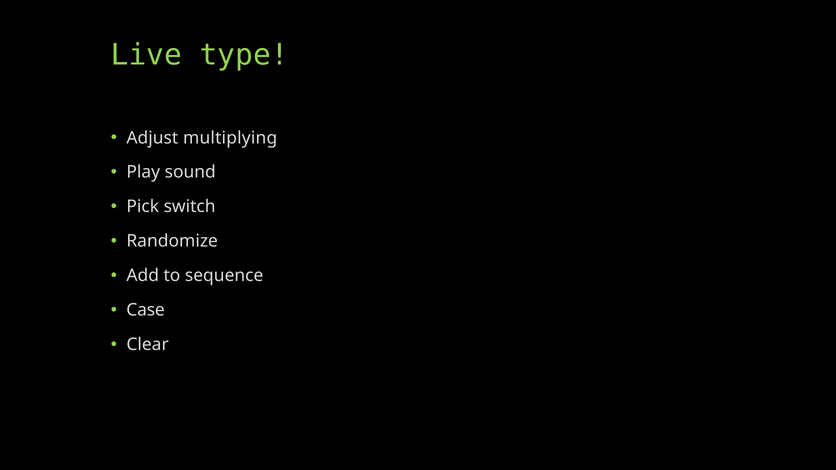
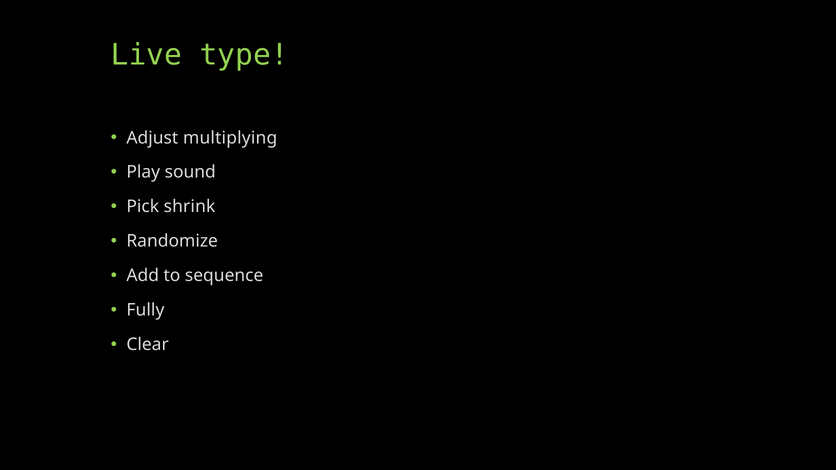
switch: switch -> shrink (190, 207)
Case: Case -> Fully (145, 310)
